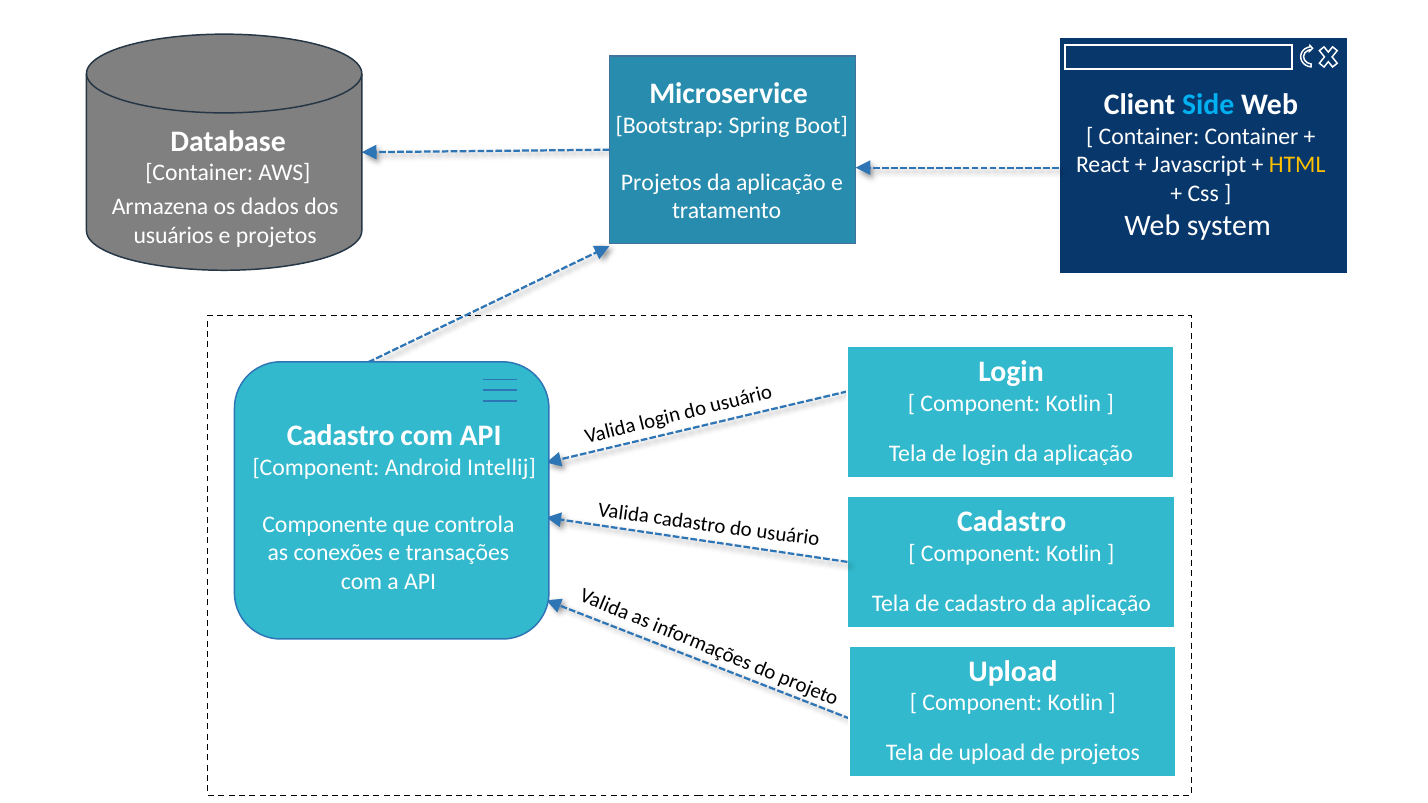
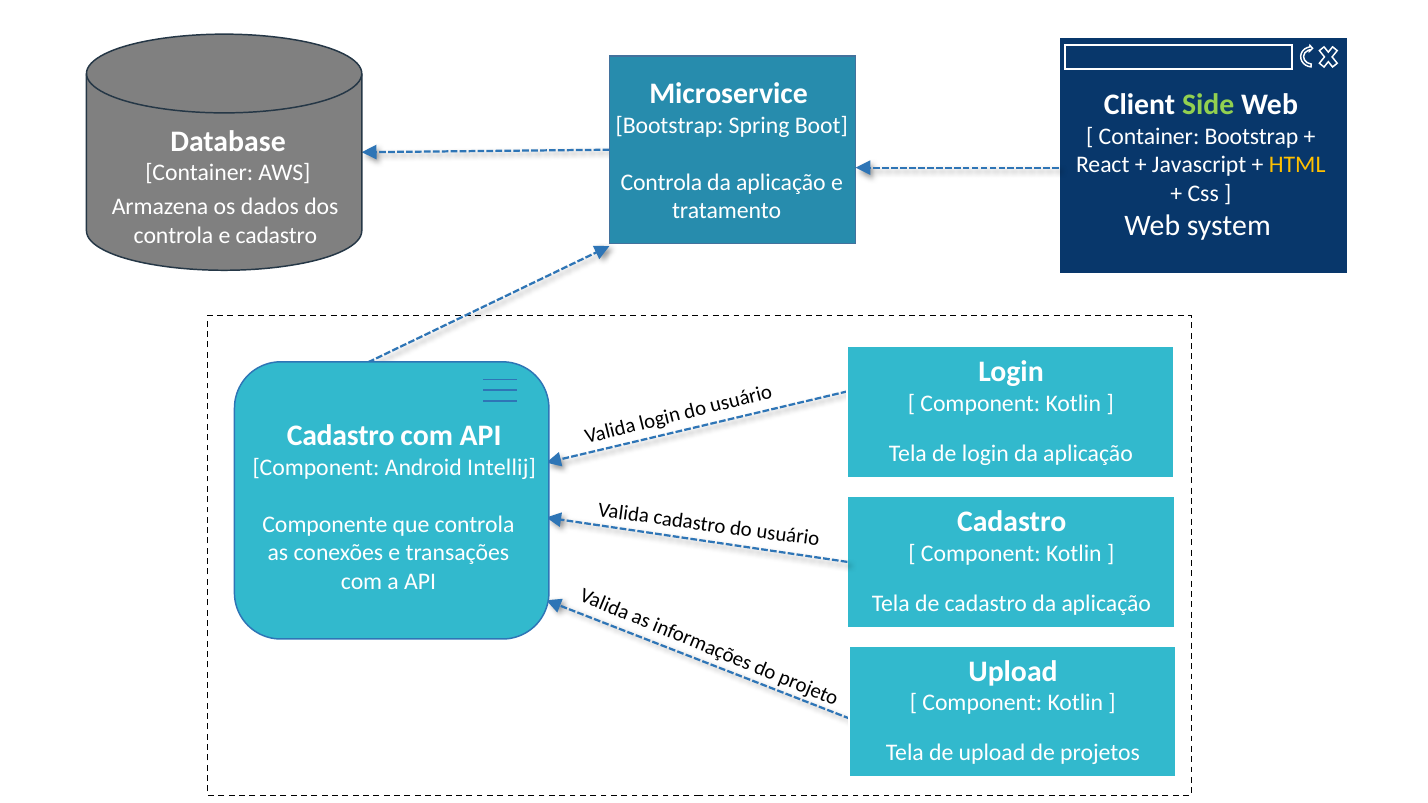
Side colour: light blue -> light green (1208, 105)
Container Container: Container -> Bootstrap (1252, 136)
Projetos: Projetos -> Controla (661, 182)
usuários: usuários -> controla (173, 236)
e projetos: projetos -> cadastro (276, 236)
